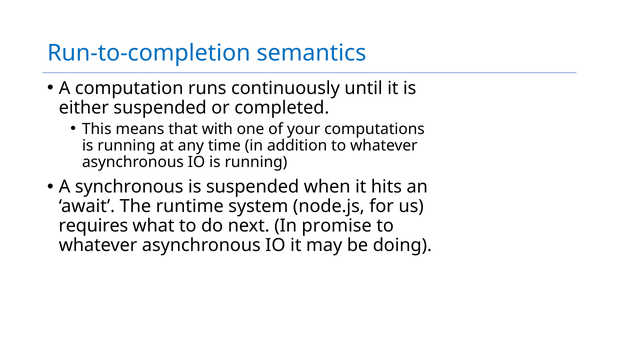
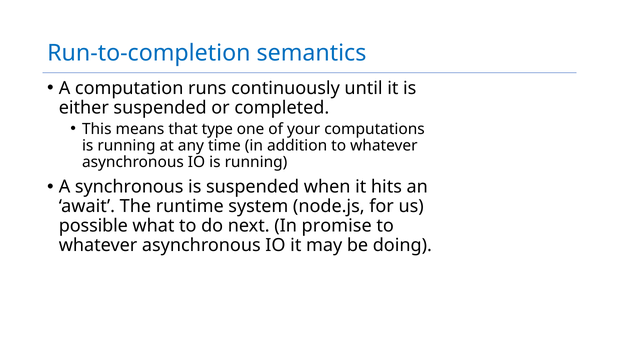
with: with -> type (217, 129)
requires: requires -> possible (93, 226)
